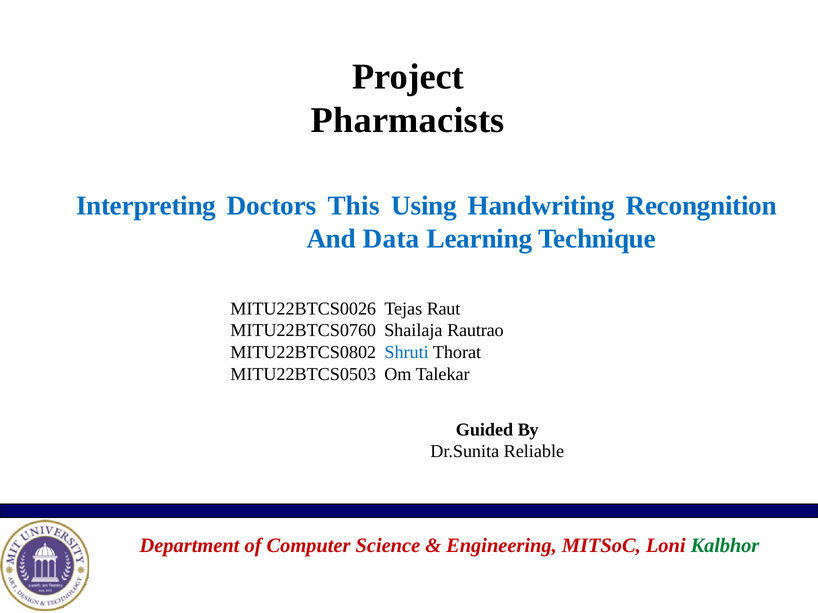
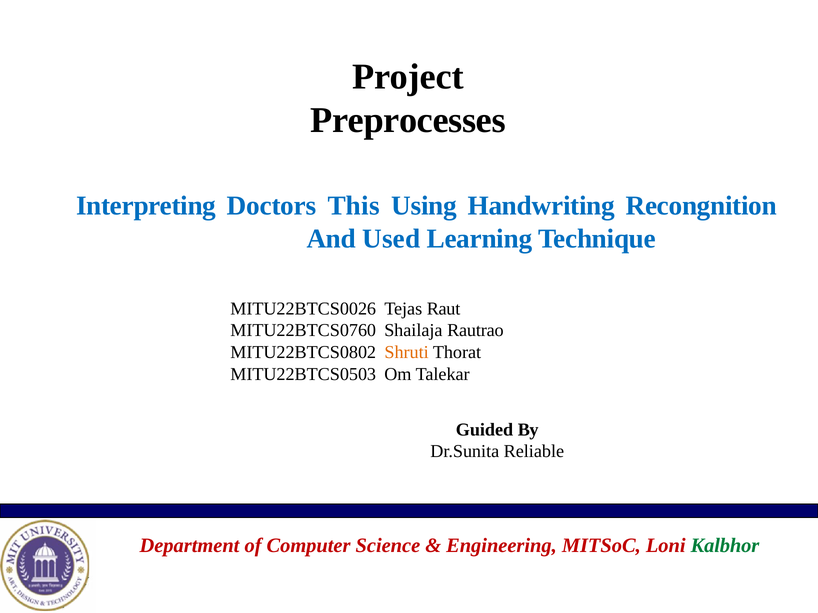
Pharmacists: Pharmacists -> Preprocesses (408, 121)
Data: Data -> Used (391, 239)
Shruti colour: blue -> orange (407, 353)
